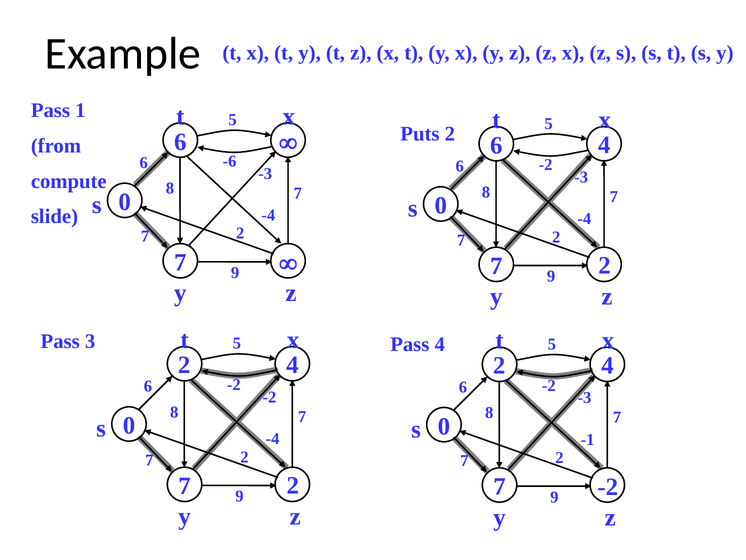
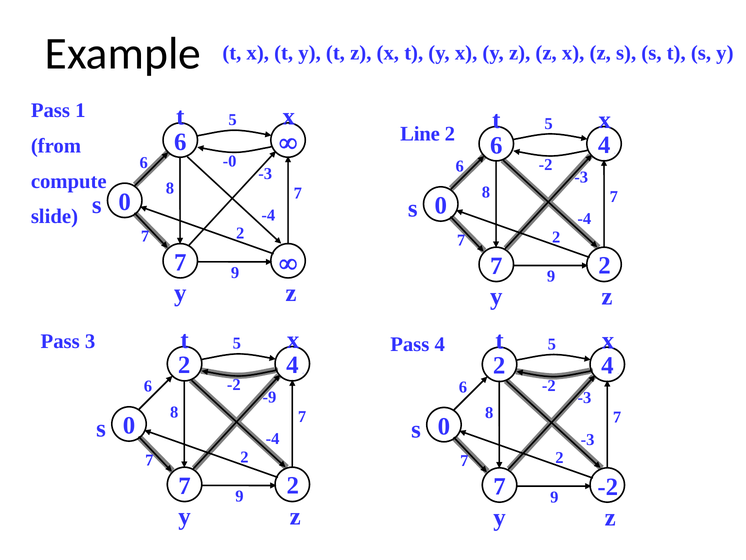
Puts: Puts -> Line (420, 134)
-6: -6 -> -0 (230, 161)
-2: -2 -> -9 (269, 397)
-1: -1 -> -3 (588, 439)
